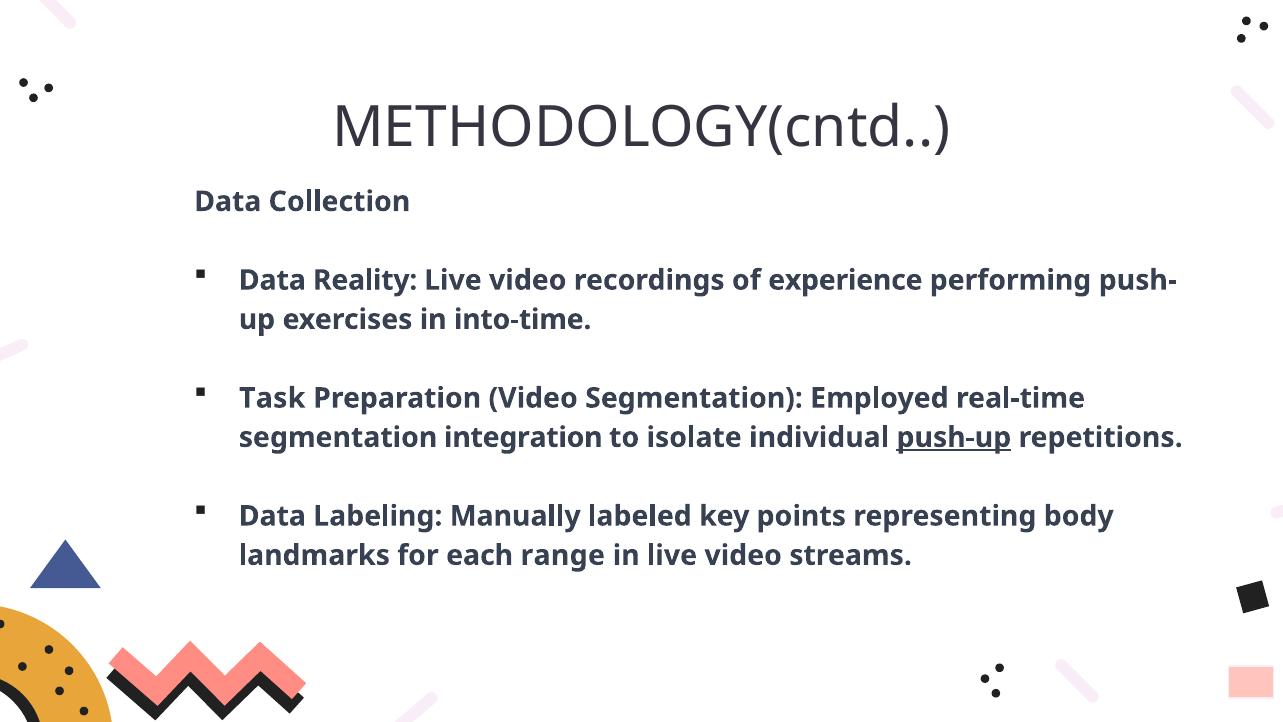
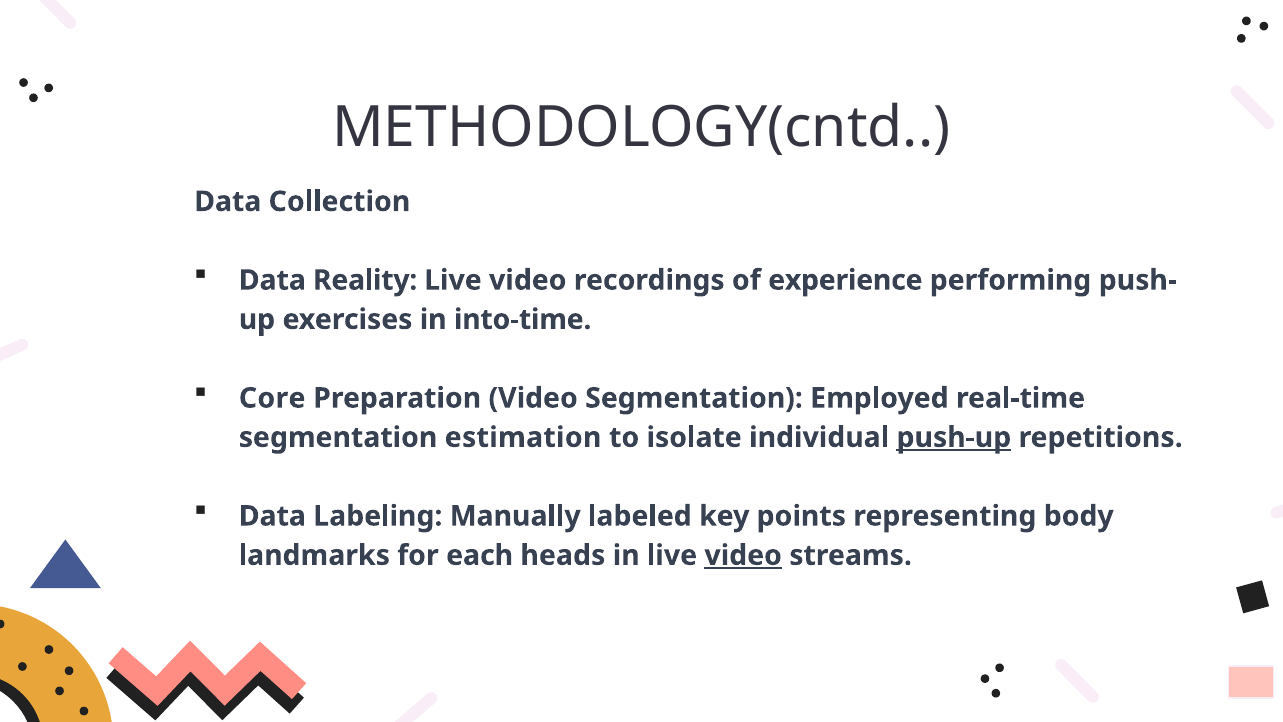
Task: Task -> Core (272, 398)
integration: integration -> estimation (523, 437)
range: range -> heads (563, 555)
video underline: none -> present (743, 555)
